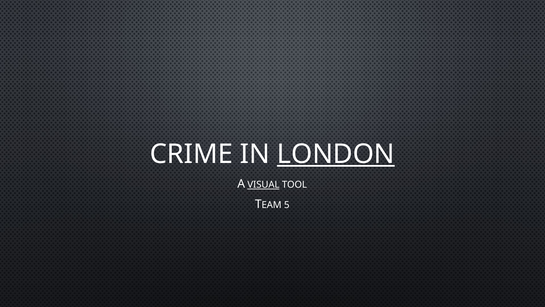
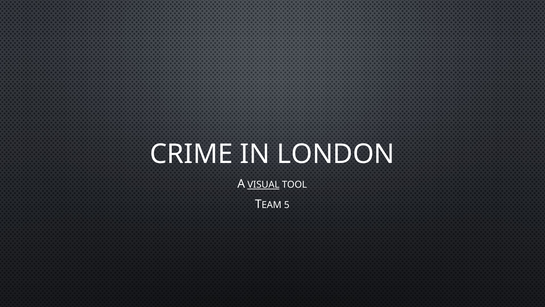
LONDON underline: present -> none (336, 154)
